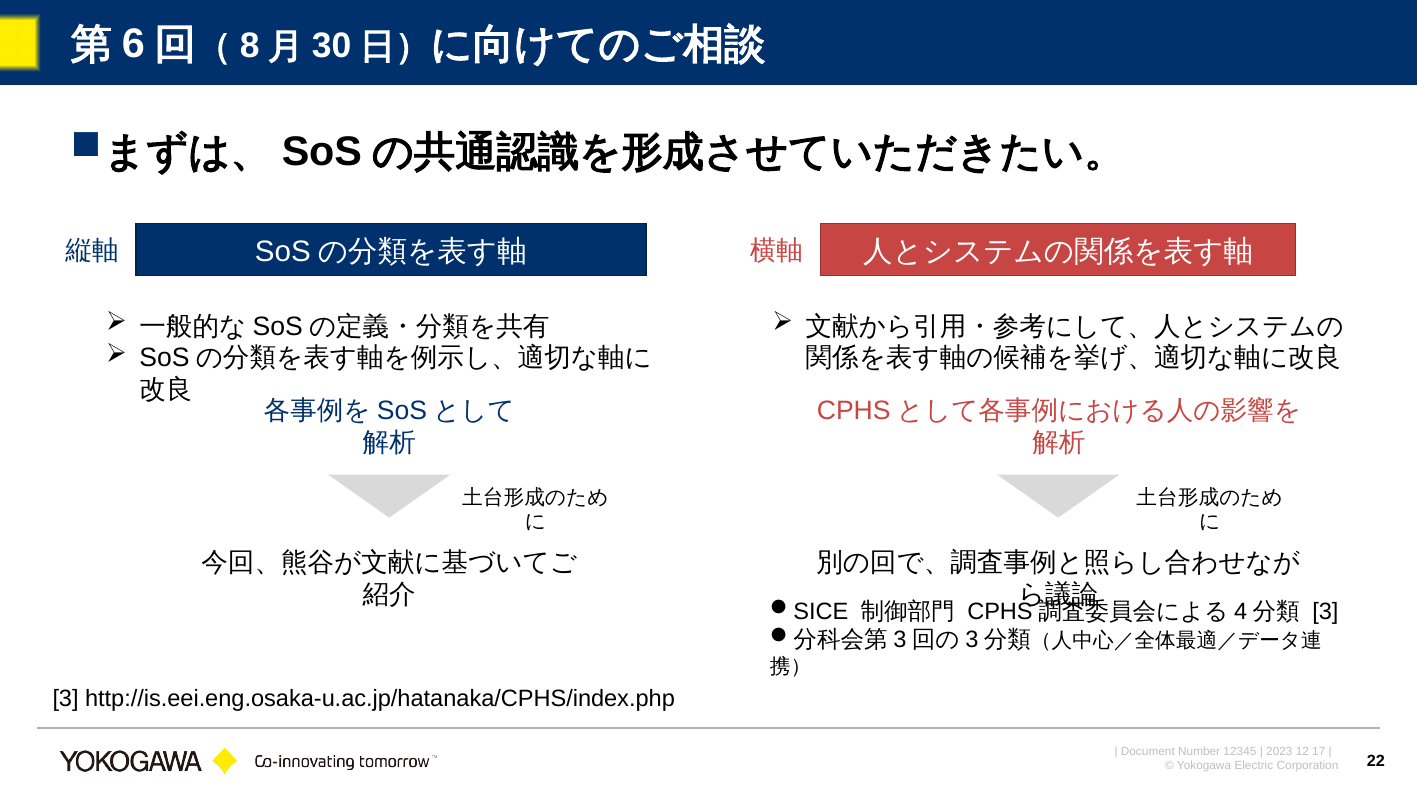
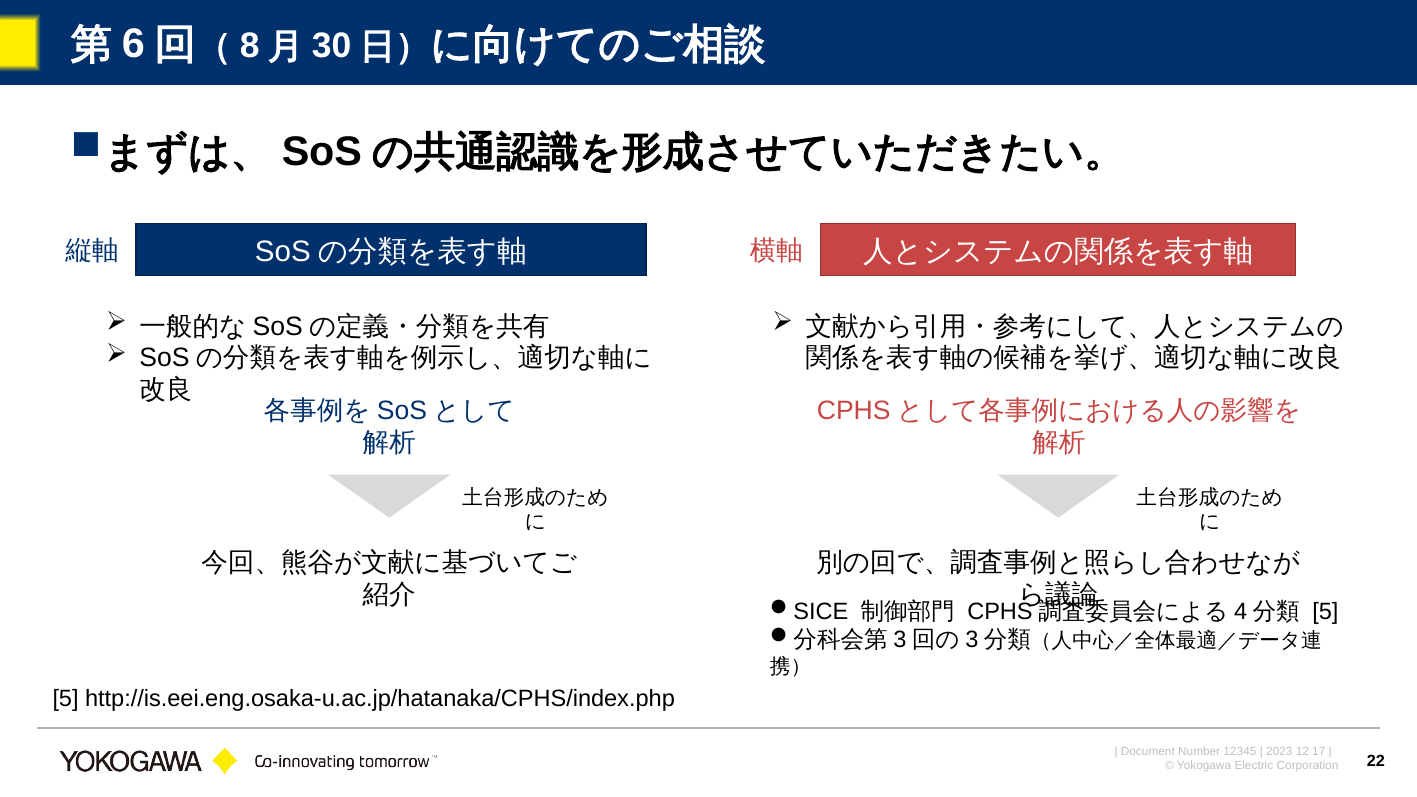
3: 3 -> 5 (1325, 612)
3: 3 -> 5 (66, 699)
